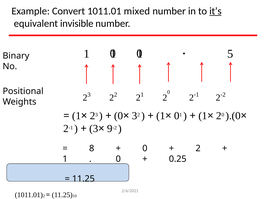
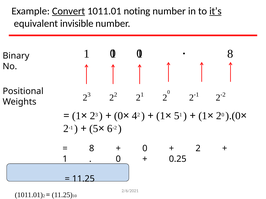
Convert underline: none -> present (69, 11)
mixed: mixed -> noting (137, 11)
5: 5 -> 8 (230, 54)
3: 3 -> 4 (135, 116)
0: 0 -> 5 (177, 116)
3: 3 -> 5 (94, 129)
9: 9 -> 6 (110, 129)
